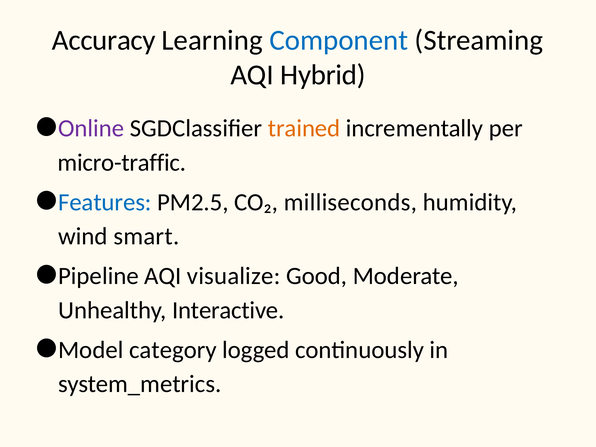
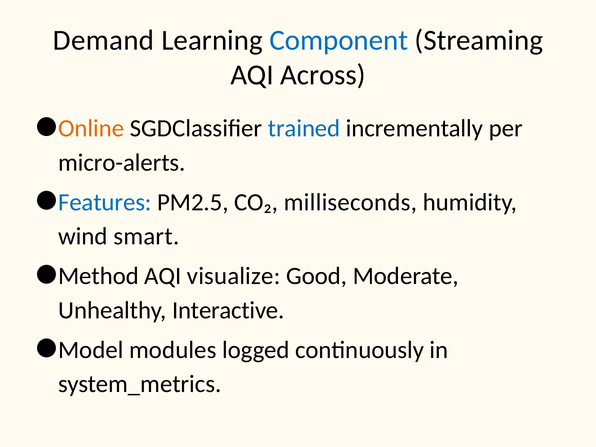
Accuracy: Accuracy -> Demand (104, 40)
Hybrid: Hybrid -> Across (323, 75)
Online colour: purple -> orange (91, 128)
trained colour: orange -> blue (304, 128)
micro-traffic: micro-traffic -> micro-alerts (122, 163)
Pipeline: Pipeline -> Method (98, 276)
category: category -> modules (173, 350)
